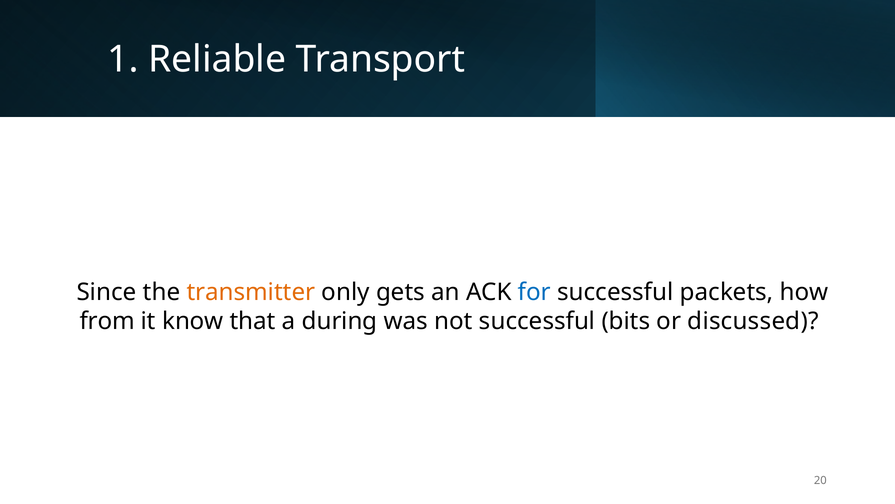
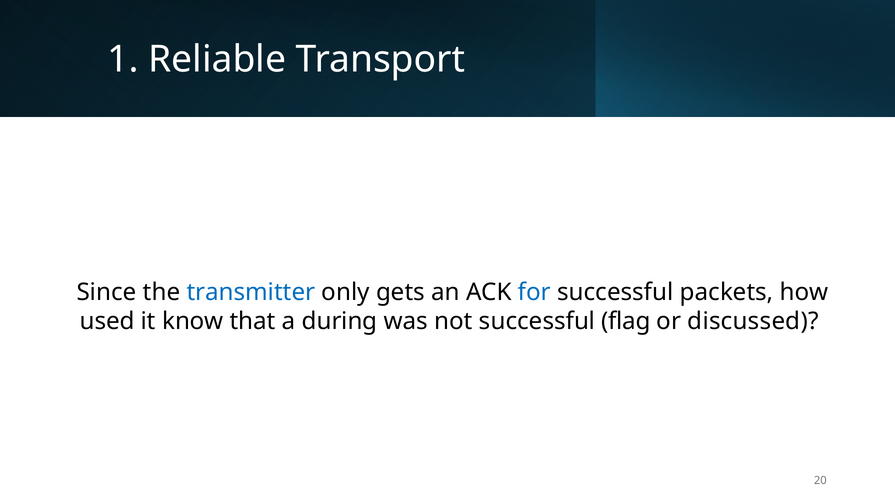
transmitter colour: orange -> blue (251, 292)
from: from -> used (107, 321)
bits: bits -> flag (626, 321)
